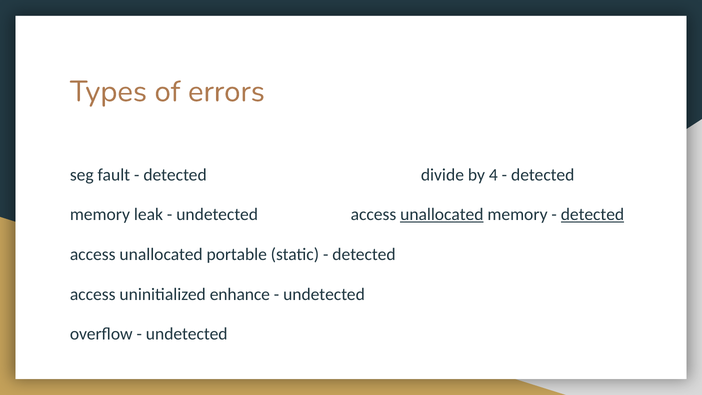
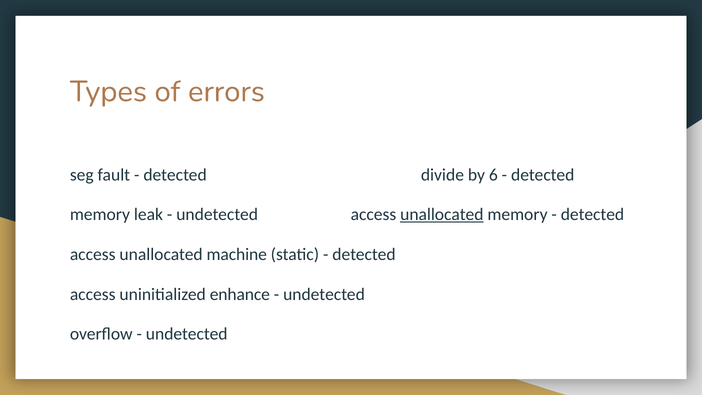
4: 4 -> 6 (493, 175)
detected underline: present -> none (592, 215)
portable: portable -> machine (237, 254)
